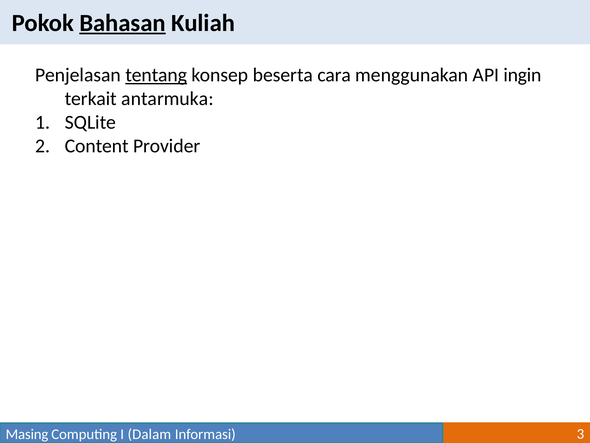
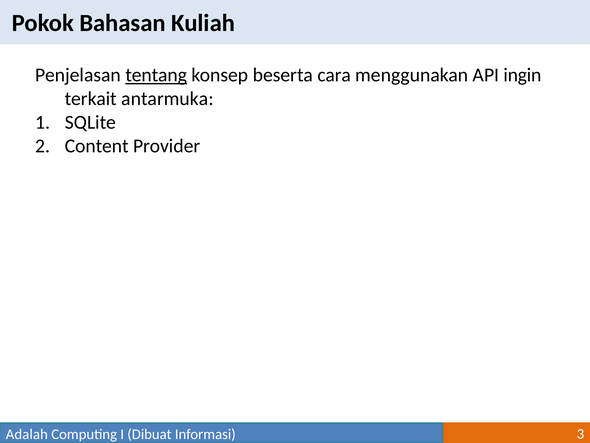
Bahasan underline: present -> none (123, 23)
Masing: Masing -> Adalah (27, 434)
Dalam: Dalam -> Dibuat (149, 434)
